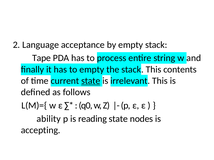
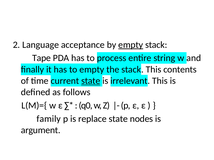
empty underline: none -> present (131, 45)
ability: ability -> family (49, 119)
reading: reading -> replace (92, 119)
accepting: accepting -> argument (41, 131)
